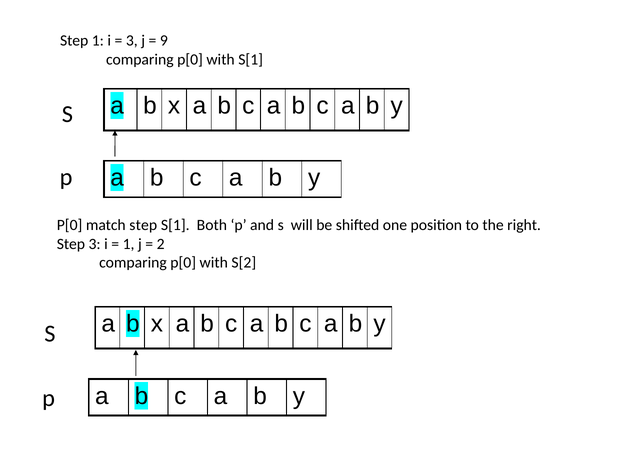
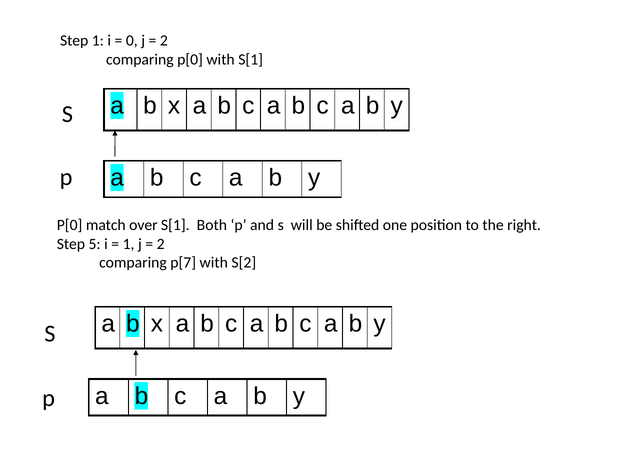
3: 3 -> 0 (132, 41)
9: 9 -> 2 (164, 41)
match step: step -> over (143, 225)
Step 3: 3 -> 5 (95, 244)
p[0: p[0 -> p[7 (183, 263)
